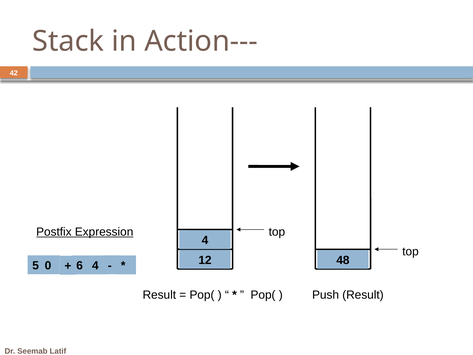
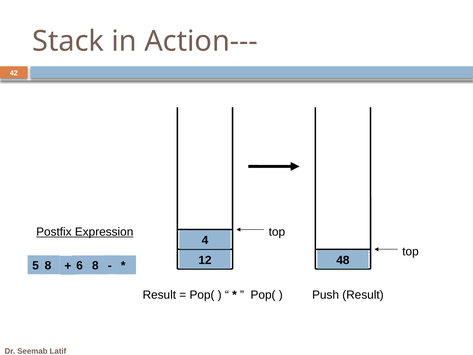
5 0: 0 -> 8 (48, 265)
6 4: 4 -> 8 (95, 266)
